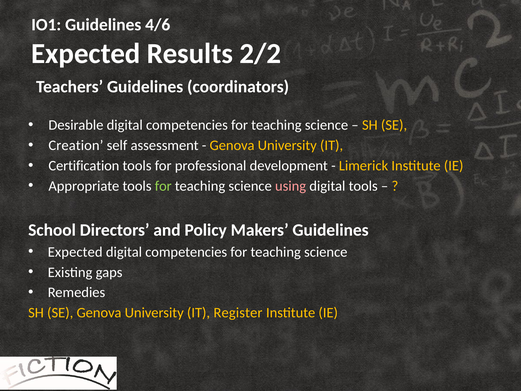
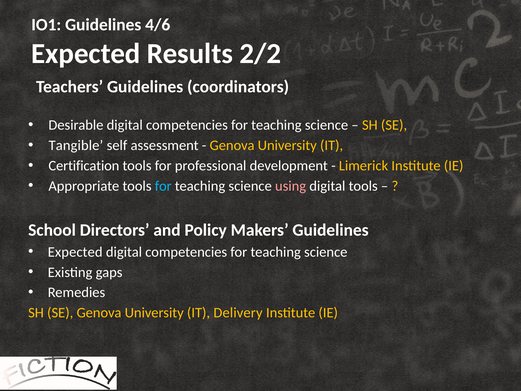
Creation: Creation -> Tangible (76, 145)
for colour: light green -> light blue (163, 186)
Register: Register -> Delivery (238, 313)
